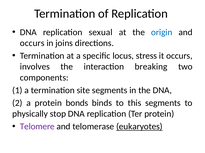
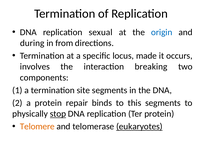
occurs: occurs -> during (32, 43)
joins: joins -> from (64, 43)
stress: stress -> made (146, 56)
bonds: bonds -> repair (77, 103)
stop underline: none -> present (58, 114)
Telomere colour: purple -> orange (37, 127)
